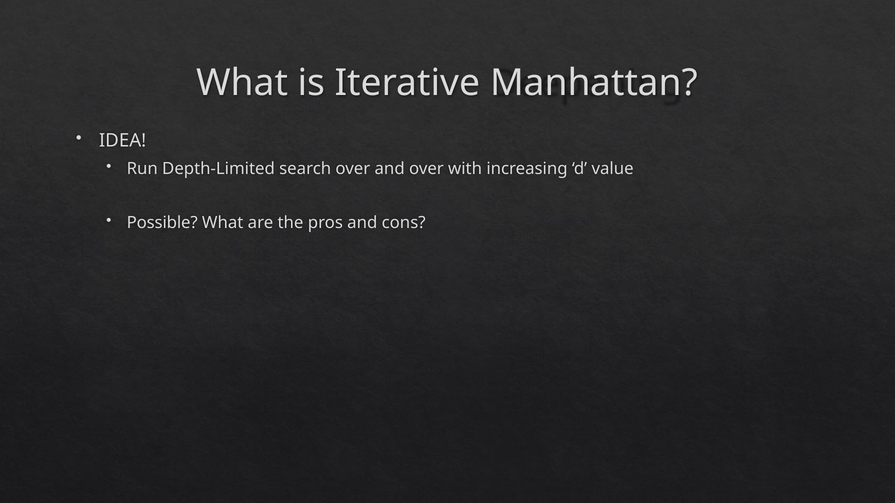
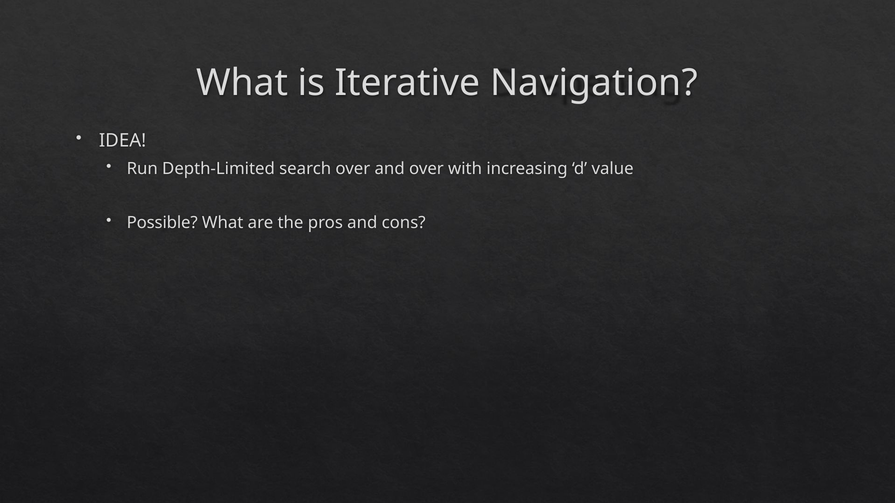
Manhattan: Manhattan -> Navigation (594, 83)
